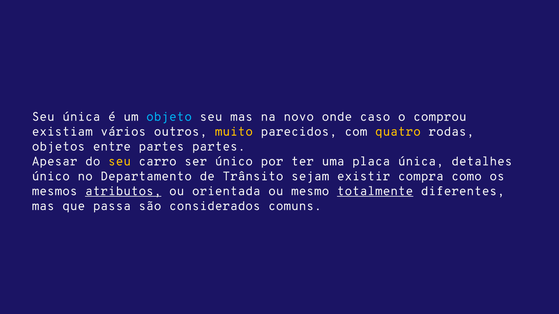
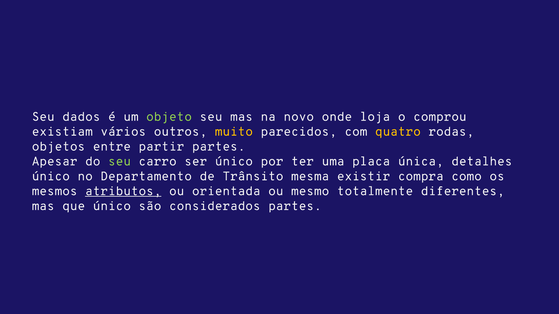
Seu única: única -> dados (81, 117)
objeto colour: light blue -> light green (169, 117)
caso: caso -> loja (375, 117)
entre partes: partes -> partir (161, 147)
seu colour: yellow -> light green (120, 162)
sejam: sejam -> mesma (310, 176)
totalmente underline: present -> none (375, 191)
que passa: passa -> único (112, 206)
considerados comuns: comuns -> partes (295, 206)
